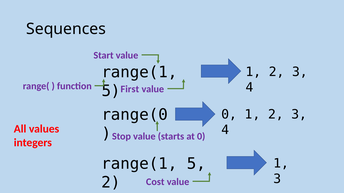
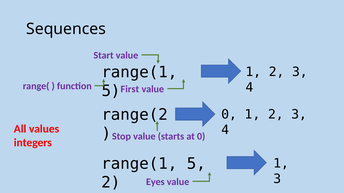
range(0: range(0 -> range(2 (135, 115)
Cost: Cost -> Eyes (155, 182)
